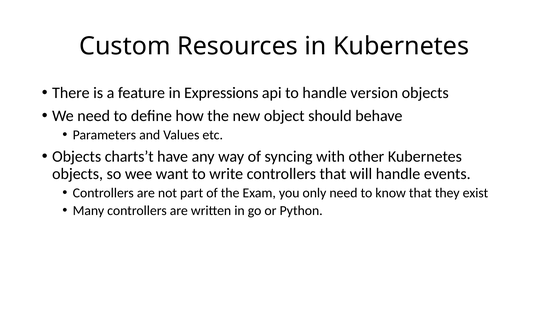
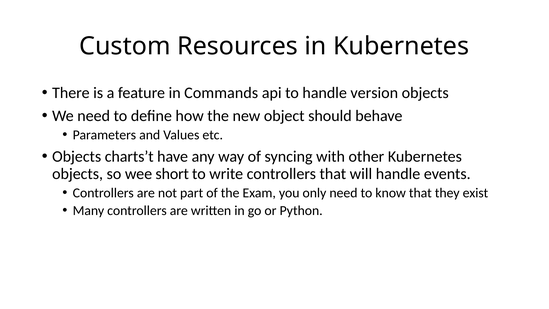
Expressions: Expressions -> Commands (221, 93)
want: want -> short (172, 174)
